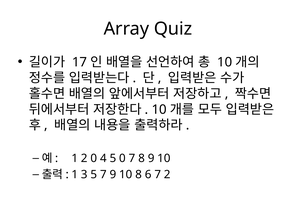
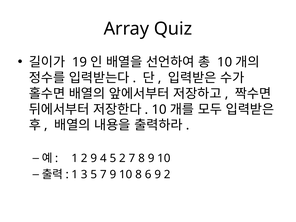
17: 17 -> 19 (80, 62)
2 0: 0 -> 9 (94, 158)
5 0: 0 -> 2 (122, 158)
6 7: 7 -> 9 (158, 175)
